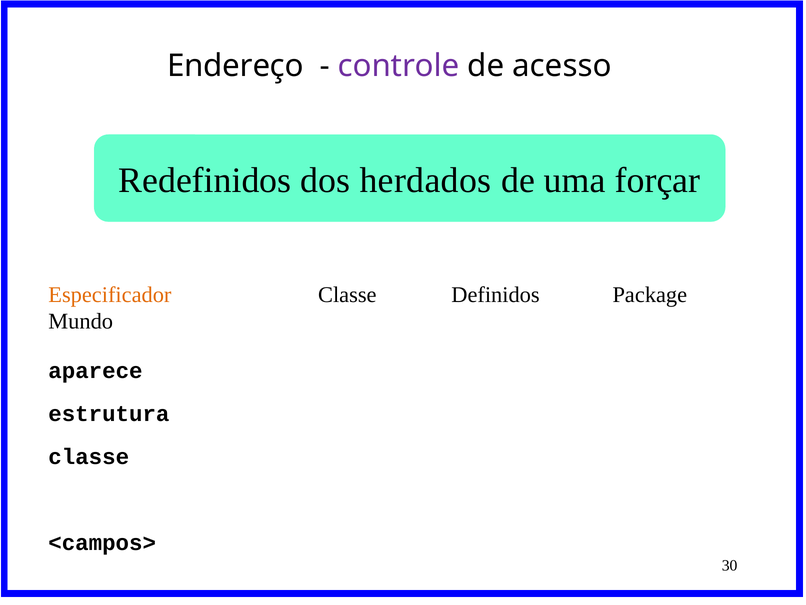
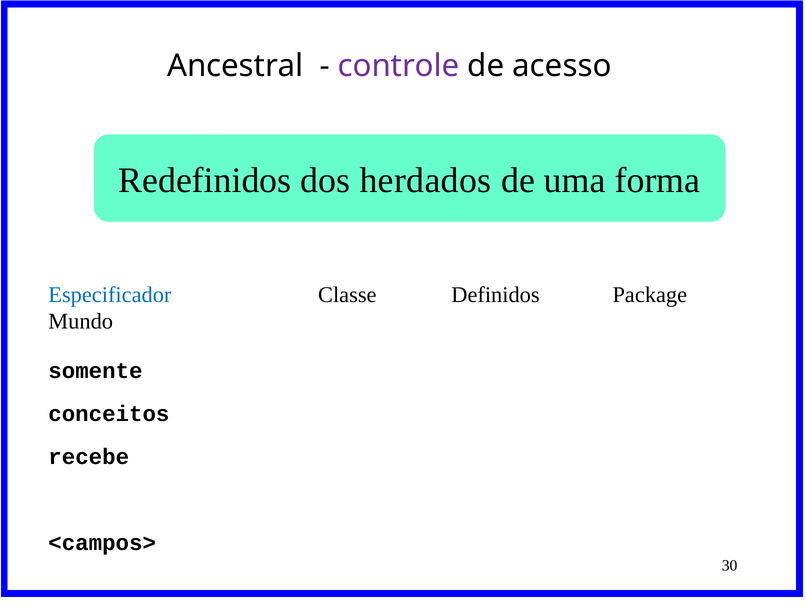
Endereço: Endereço -> Ancestral (235, 66)
forçar: forçar -> forma (657, 180)
Especificador colour: orange -> blue (110, 294)
aparece: aparece -> somente (95, 371)
estrutura: estrutura -> conceitos (109, 414)
classe: classe -> recebe (89, 457)
